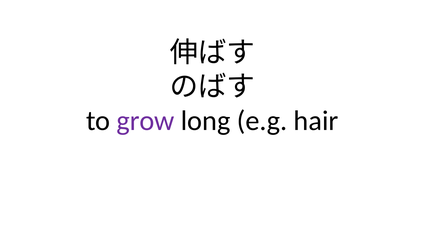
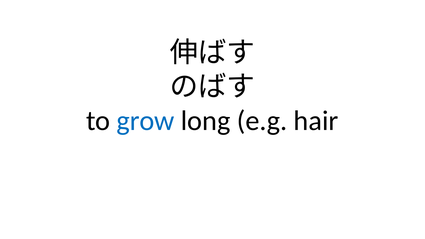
grow colour: purple -> blue (146, 121)
